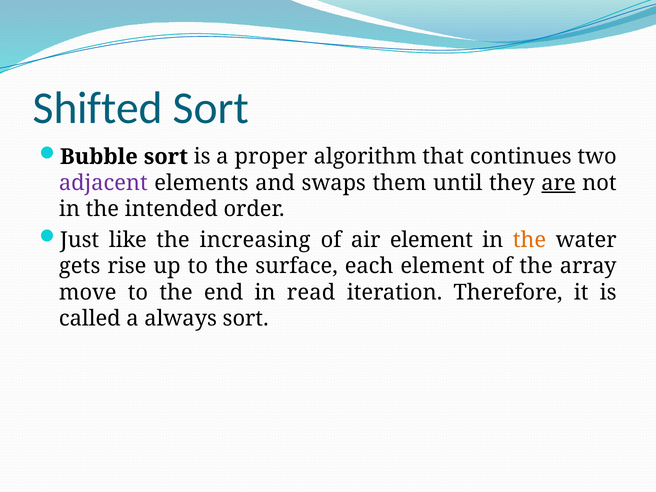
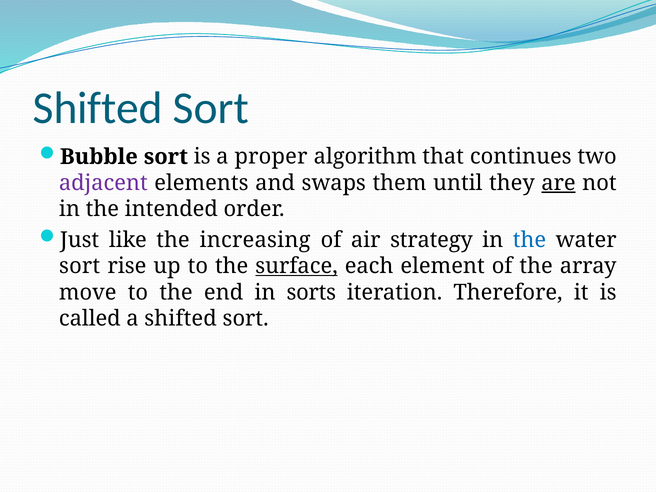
air element: element -> strategy (431, 240)
the colour: orange -> blue (530, 240)
gets: gets -> sort (80, 266)
surface underline: none -> present (297, 266)
read: read -> sorts (311, 292)
a always: always -> shifted (181, 319)
